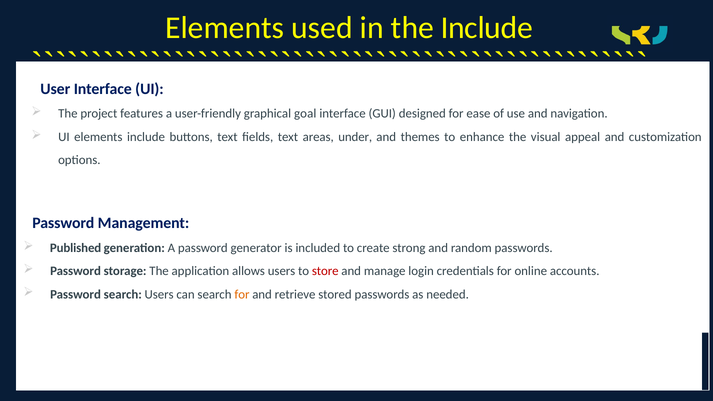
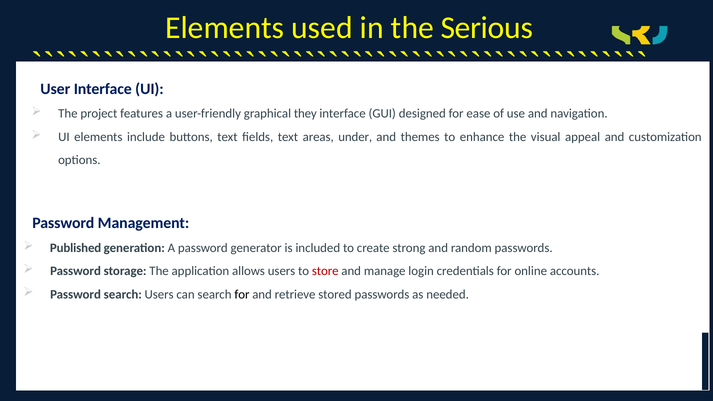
the Include: Include -> Serious (487, 28)
goal: goal -> they (305, 114)
for colour: orange -> black (242, 294)
